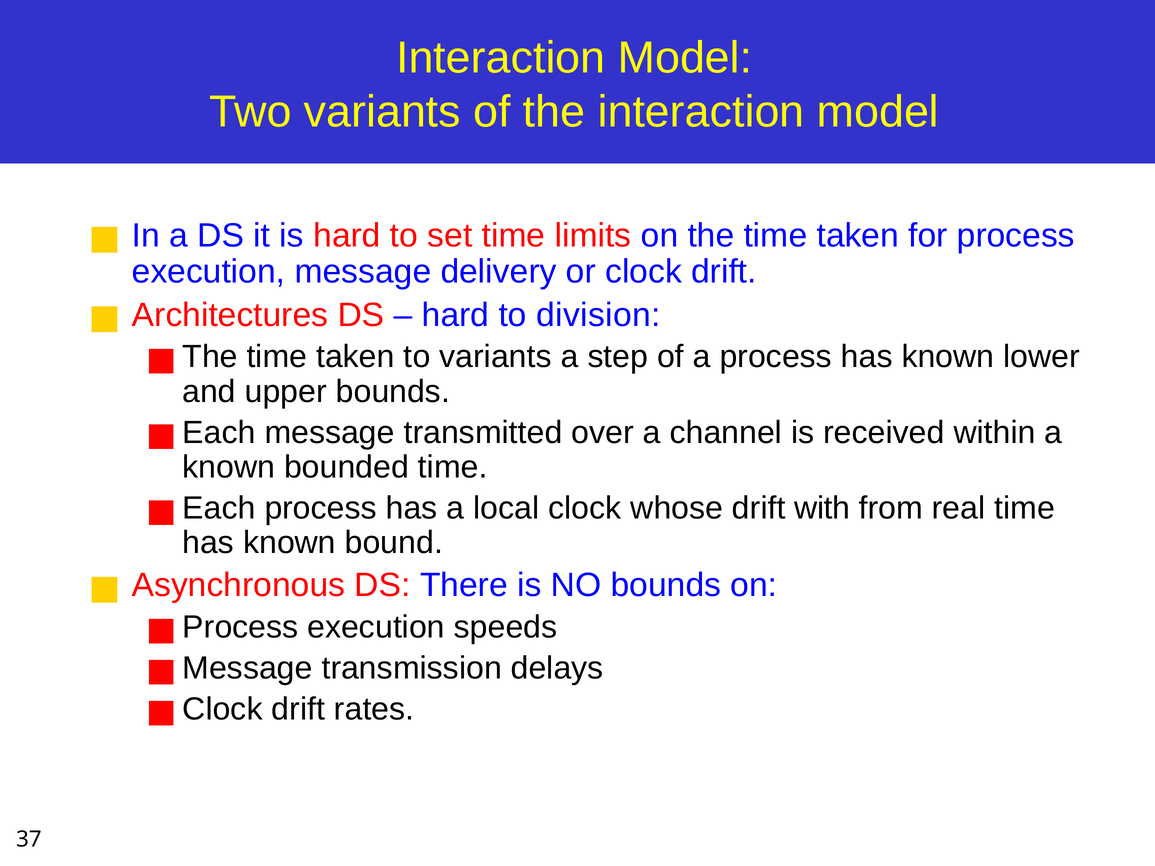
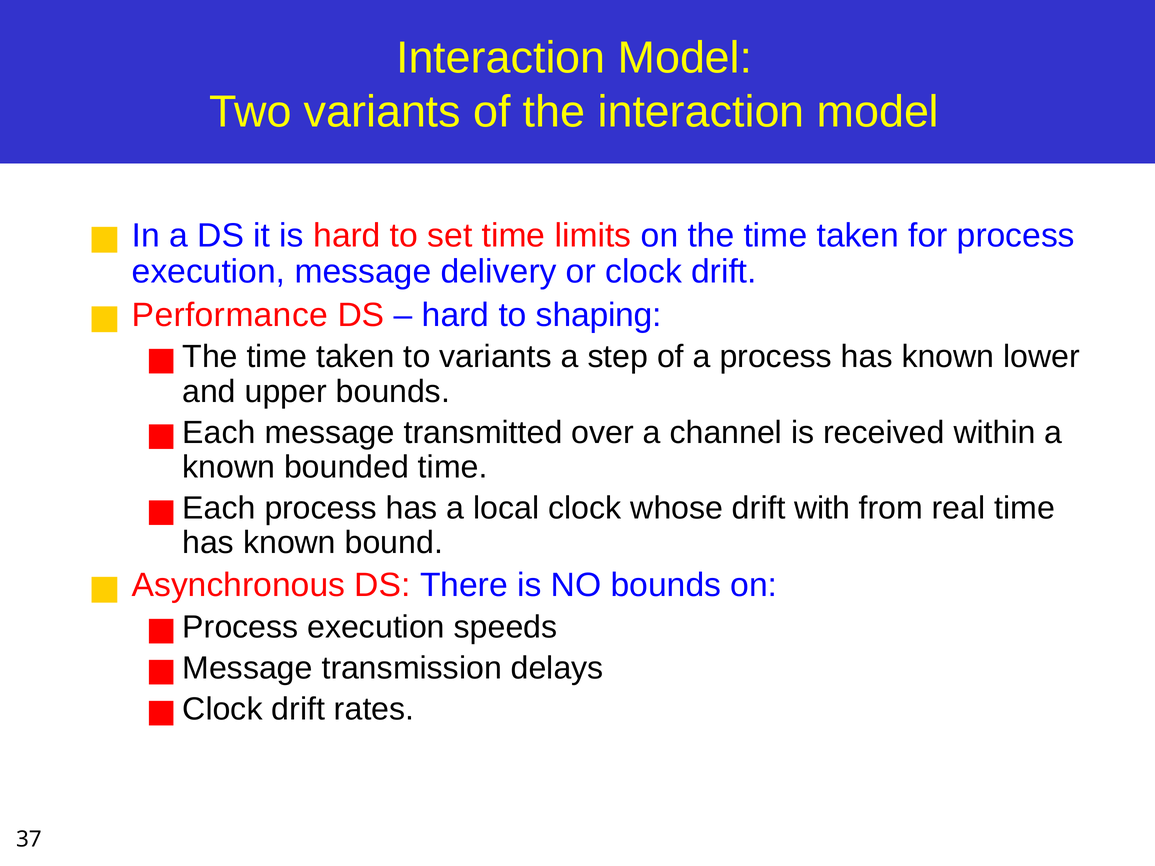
Architectures: Architectures -> Performance (230, 315)
division: division -> shaping (599, 315)
